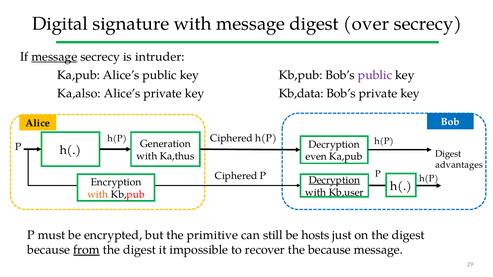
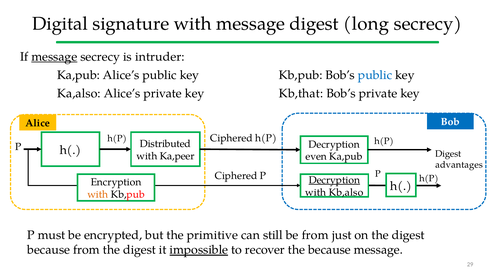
over: over -> long (366, 24)
public colour: purple -> blue (375, 75)
Kb,data: Kb,data -> Kb,that (301, 94)
Generation: Generation -> Distributed (165, 144)
Ka,thus: Ka,thus -> Ka,peer (177, 156)
Kb,user: Kb,user -> Kb,also (346, 193)
be hosts: hosts -> from (315, 235)
from underline: present -> none (87, 250)
impossible underline: none -> present (199, 250)
